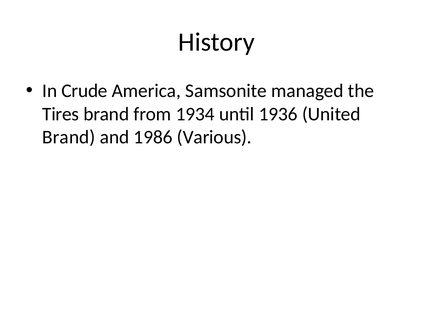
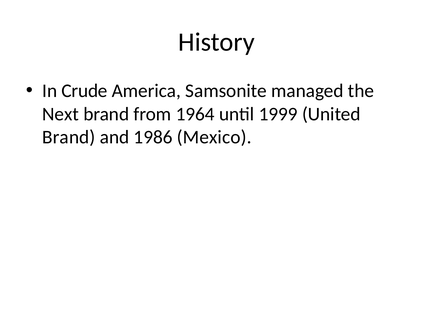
Tires: Tires -> Next (61, 114)
1934: 1934 -> 1964 (195, 114)
1936: 1936 -> 1999 (278, 114)
Various: Various -> Mexico (214, 137)
